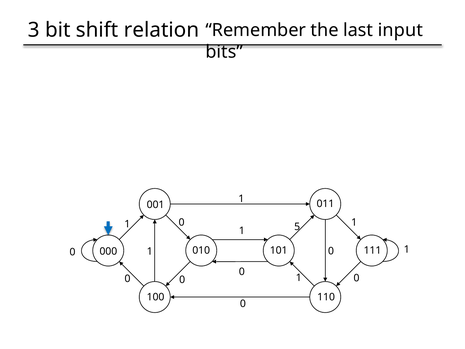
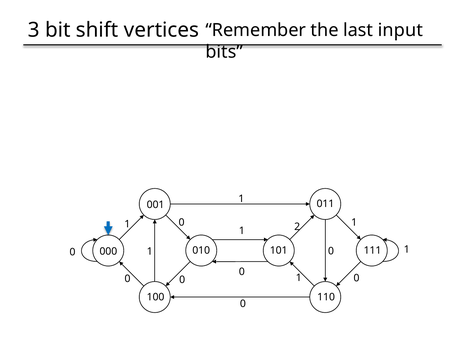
relation: relation -> vertices (161, 30)
5: 5 -> 2 (297, 226)
